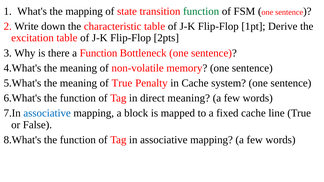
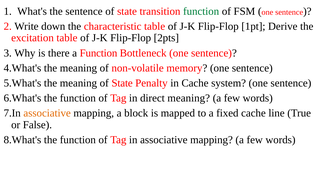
the mapping: mapping -> sentence (84, 11)
meaning of True: True -> State (122, 83)
associative colour: blue -> orange (47, 113)
